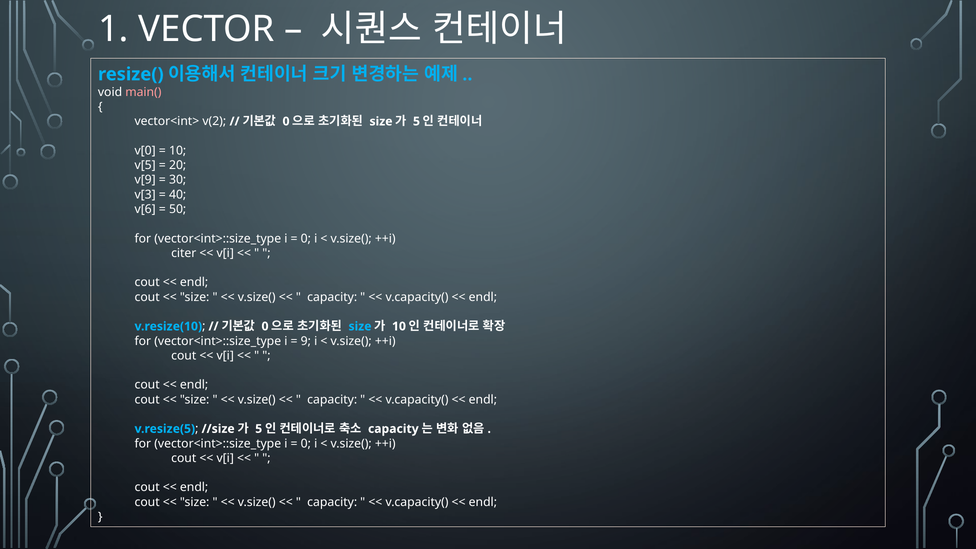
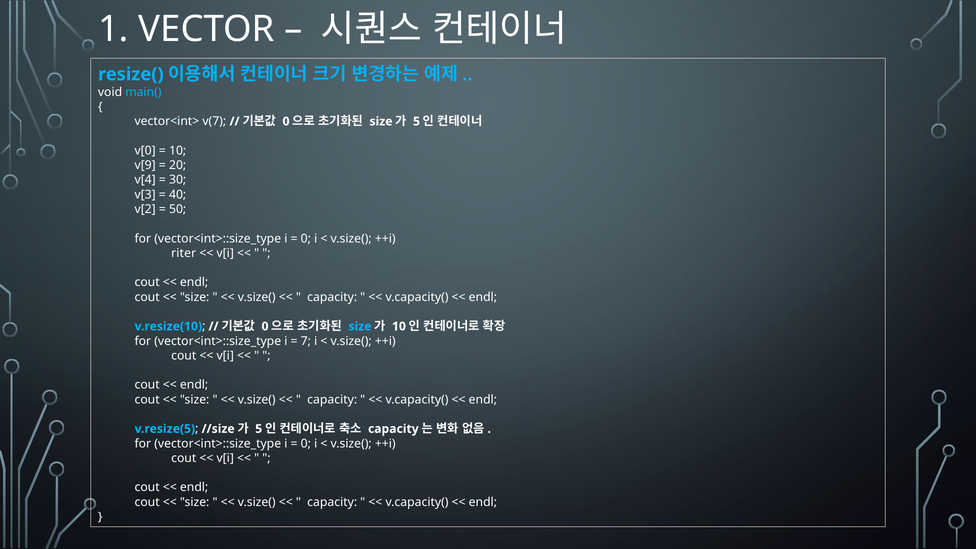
main( colour: pink -> light blue (143, 92)
v(2: v(2 -> v(7 (214, 121)
v[5: v[5 -> v[9 (145, 165)
v[9: v[9 -> v[4 (145, 180)
v[6: v[6 -> v[2 (145, 209)
citer: citer -> riter (184, 253)
9: 9 -> 7 (306, 341)
